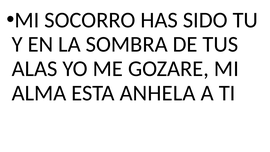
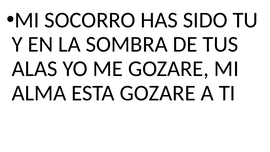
ESTA ANHELA: ANHELA -> GOZARE (158, 93)
